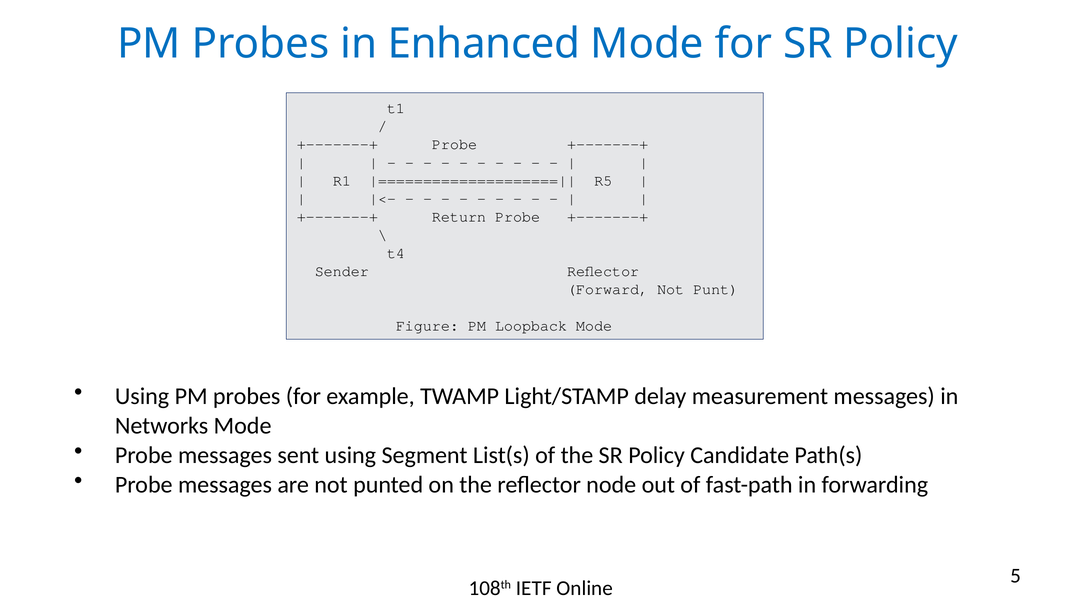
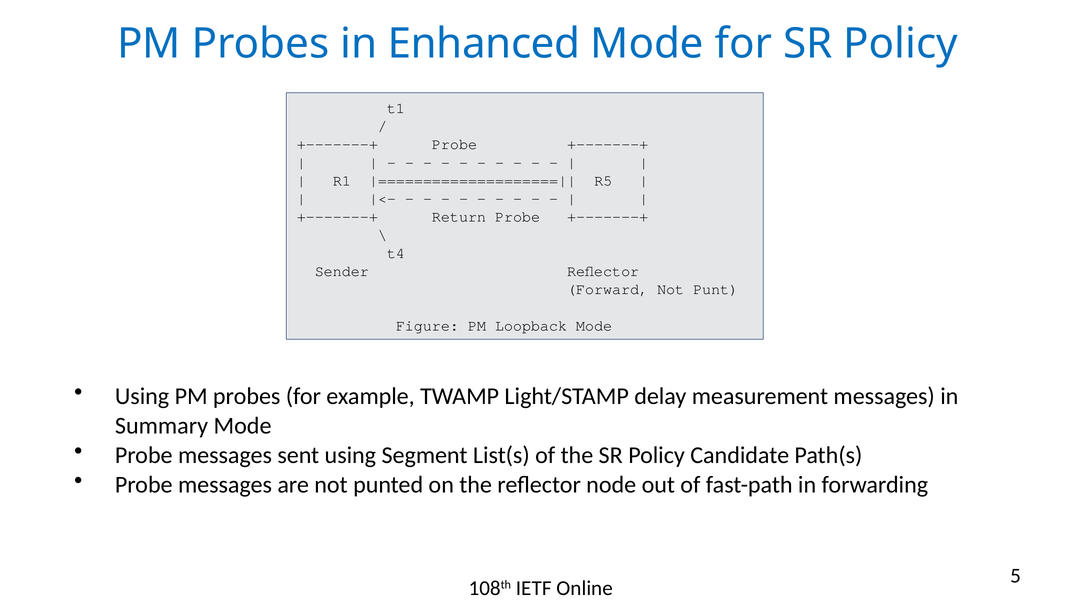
Networks: Networks -> Summary (162, 426)
